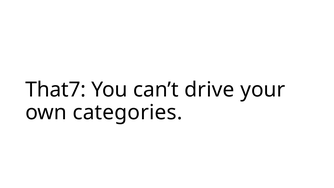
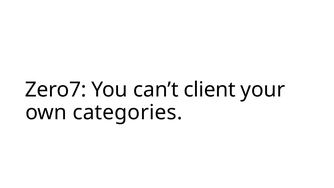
That7: That7 -> Zero7 (56, 90)
drive: drive -> client (210, 90)
